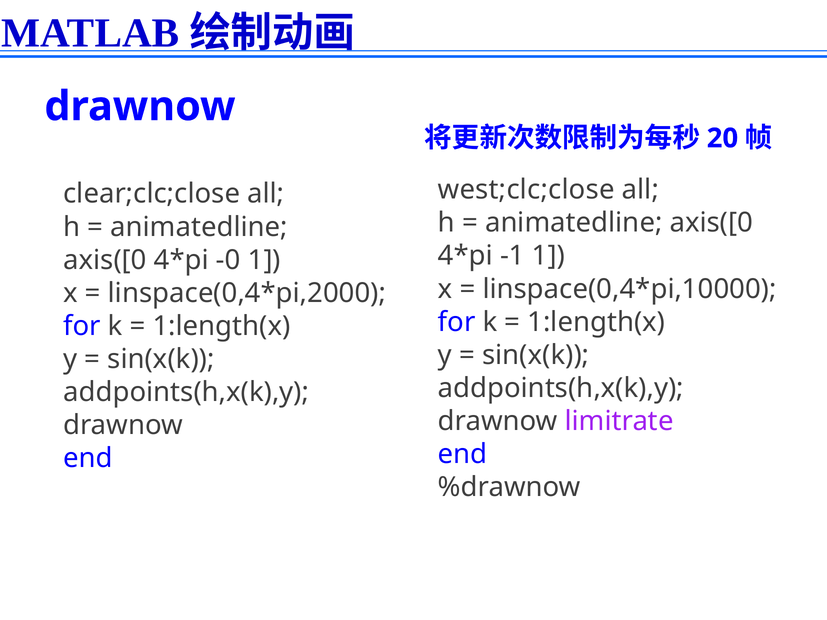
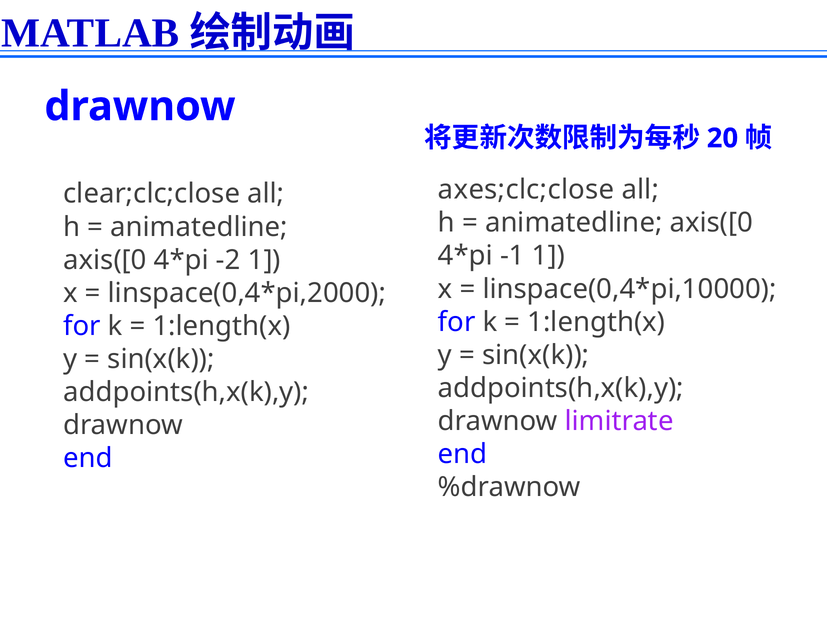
west;clc;close: west;clc;close -> axes;clc;close (526, 190)
-0: -0 -> -2 (228, 260)
